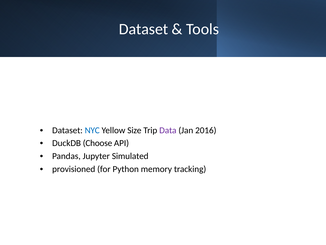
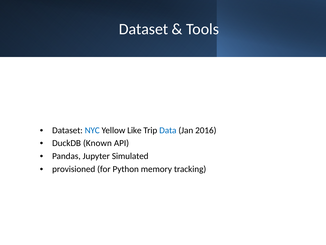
Size: Size -> Like (134, 130)
Data colour: purple -> blue (168, 130)
Choose: Choose -> Known (97, 143)
